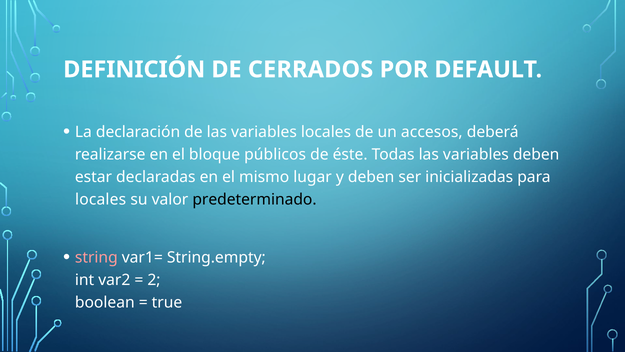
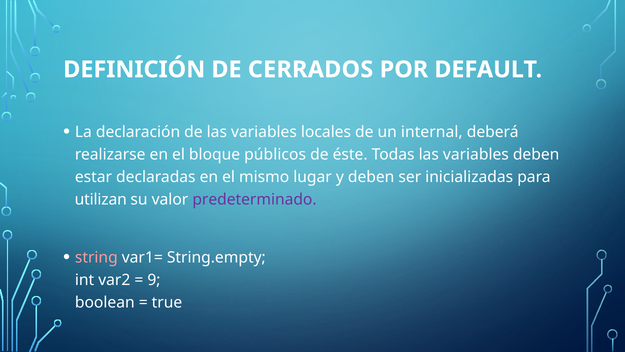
accesos: accesos -> internal (432, 132)
locales: locales -> utilizan (101, 199)
predeterminado colour: black -> purple (254, 199)
2: 2 -> 9 (154, 280)
